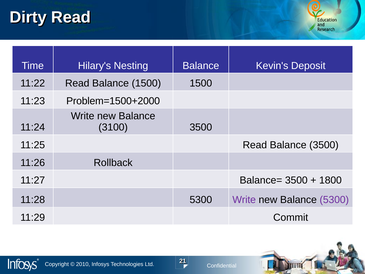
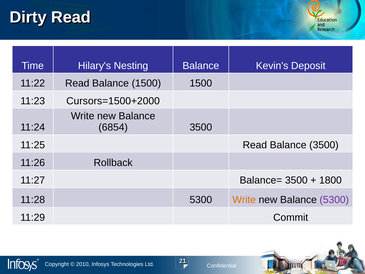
Problem=1500+2000: Problem=1500+2000 -> Cursors=1500+2000 (113, 101)
3100: 3100 -> 6854 (113, 127)
Write colour: purple -> orange (244, 200)
